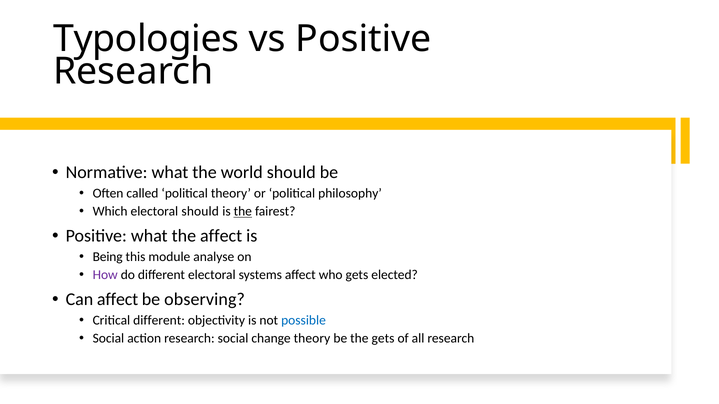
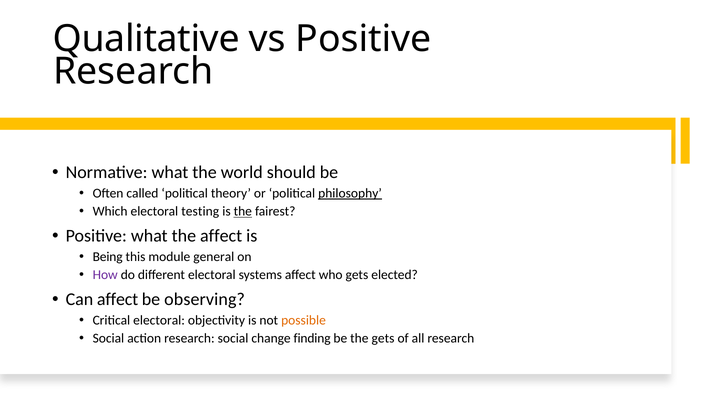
Typologies: Typologies -> Qualitative (146, 39)
philosophy underline: none -> present (350, 193)
electoral should: should -> testing (200, 212)
analyse: analyse -> general (214, 257)
Critical different: different -> electoral (159, 320)
possible colour: blue -> orange (303, 320)
change theory: theory -> finding (312, 339)
